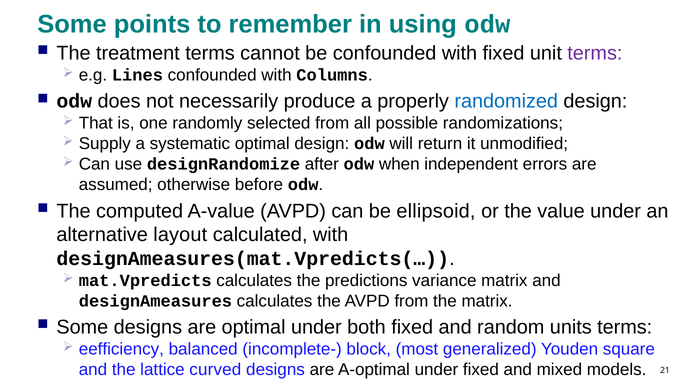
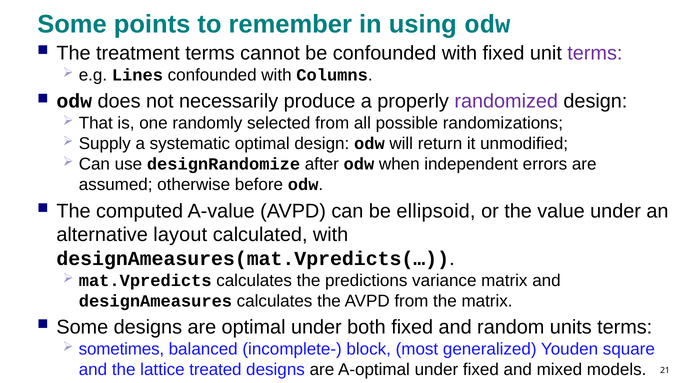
randomized colour: blue -> purple (506, 101)
eefficiency: eefficiency -> sometimes (121, 349)
curved: curved -> treated (215, 370)
